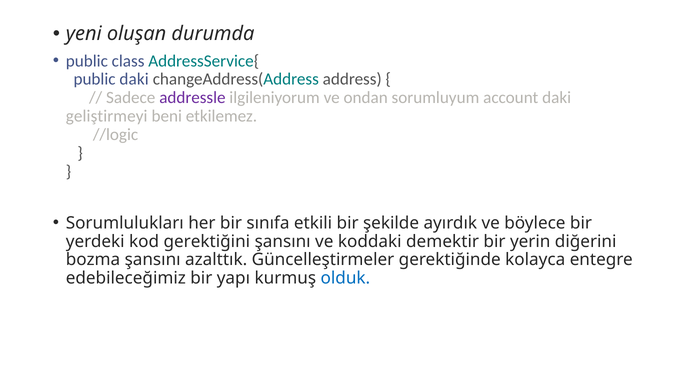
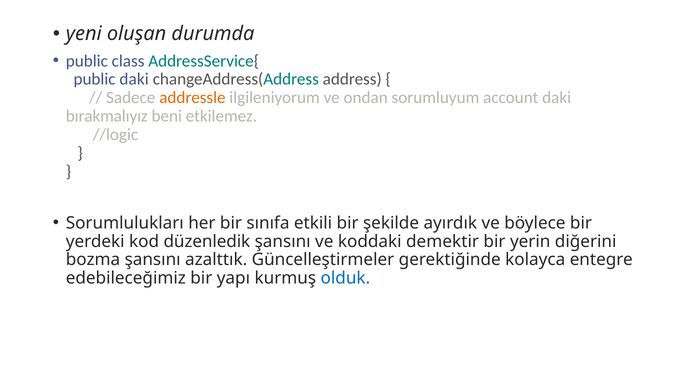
addressle colour: purple -> orange (192, 98)
geliştirmeyi: geliştirmeyi -> bırakmalıyız (107, 116)
gerektiğini: gerektiğini -> düzenledik (207, 242)
